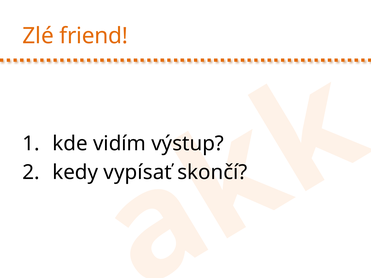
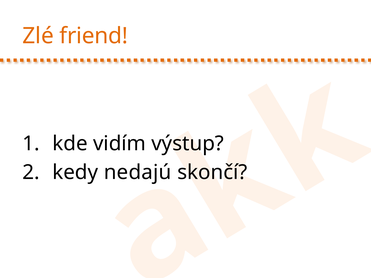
vypísať: vypísať -> nedajú (138, 173)
